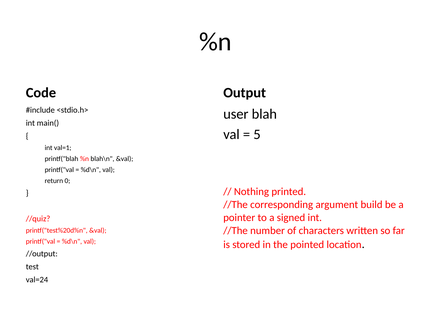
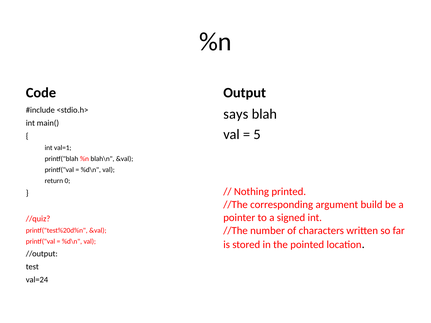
user: user -> says (236, 114)
